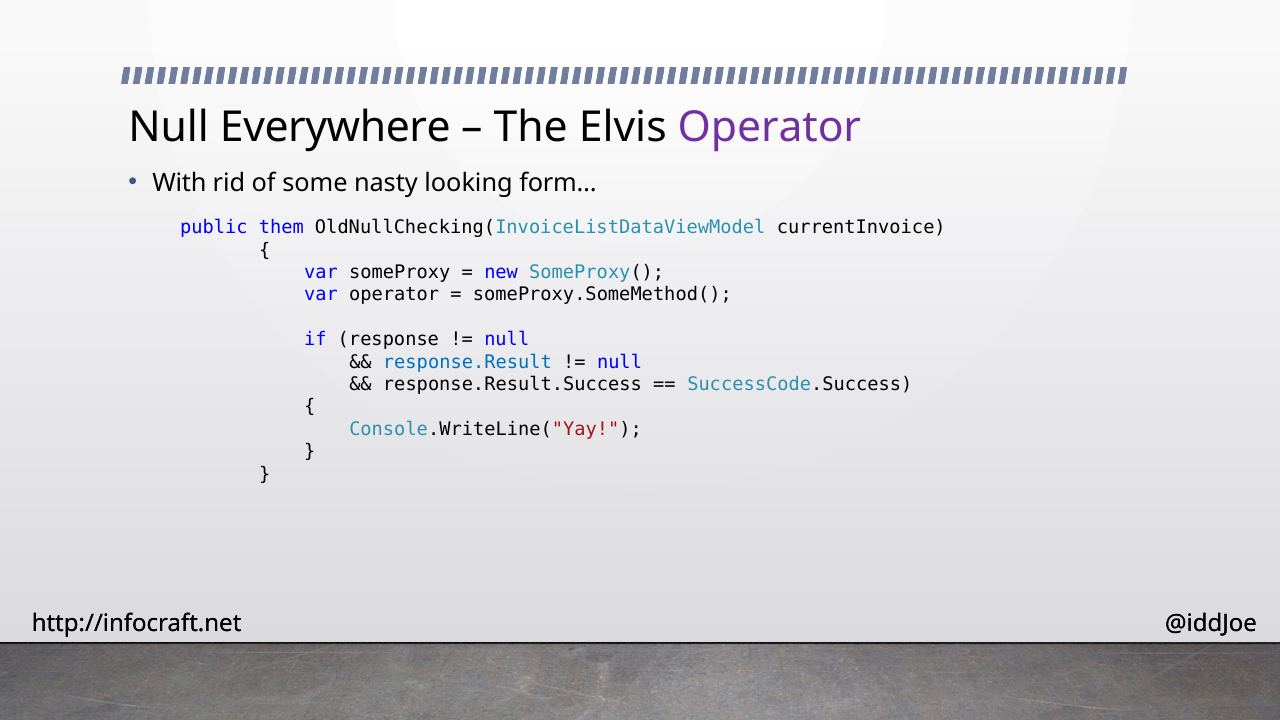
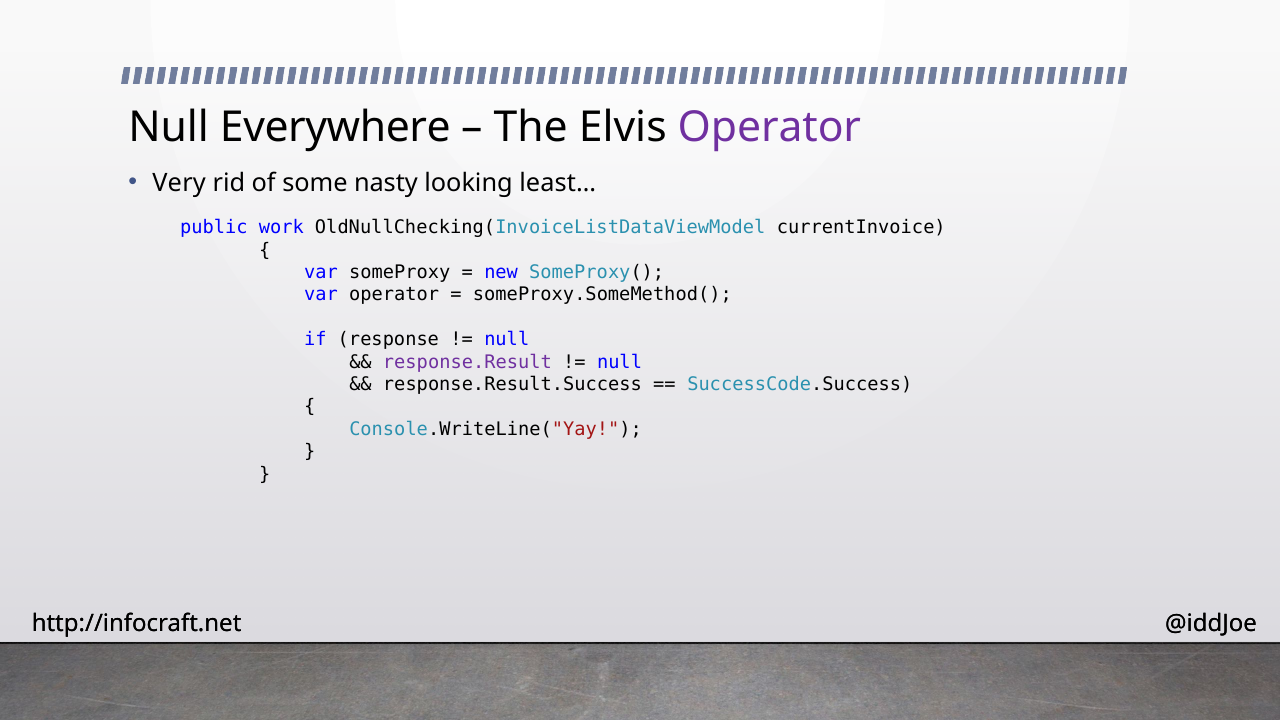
With: With -> Very (179, 183)
form…: form… -> least… (558, 183)
them: them -> work (281, 227)
response.Result colour: blue -> purple (467, 362)
